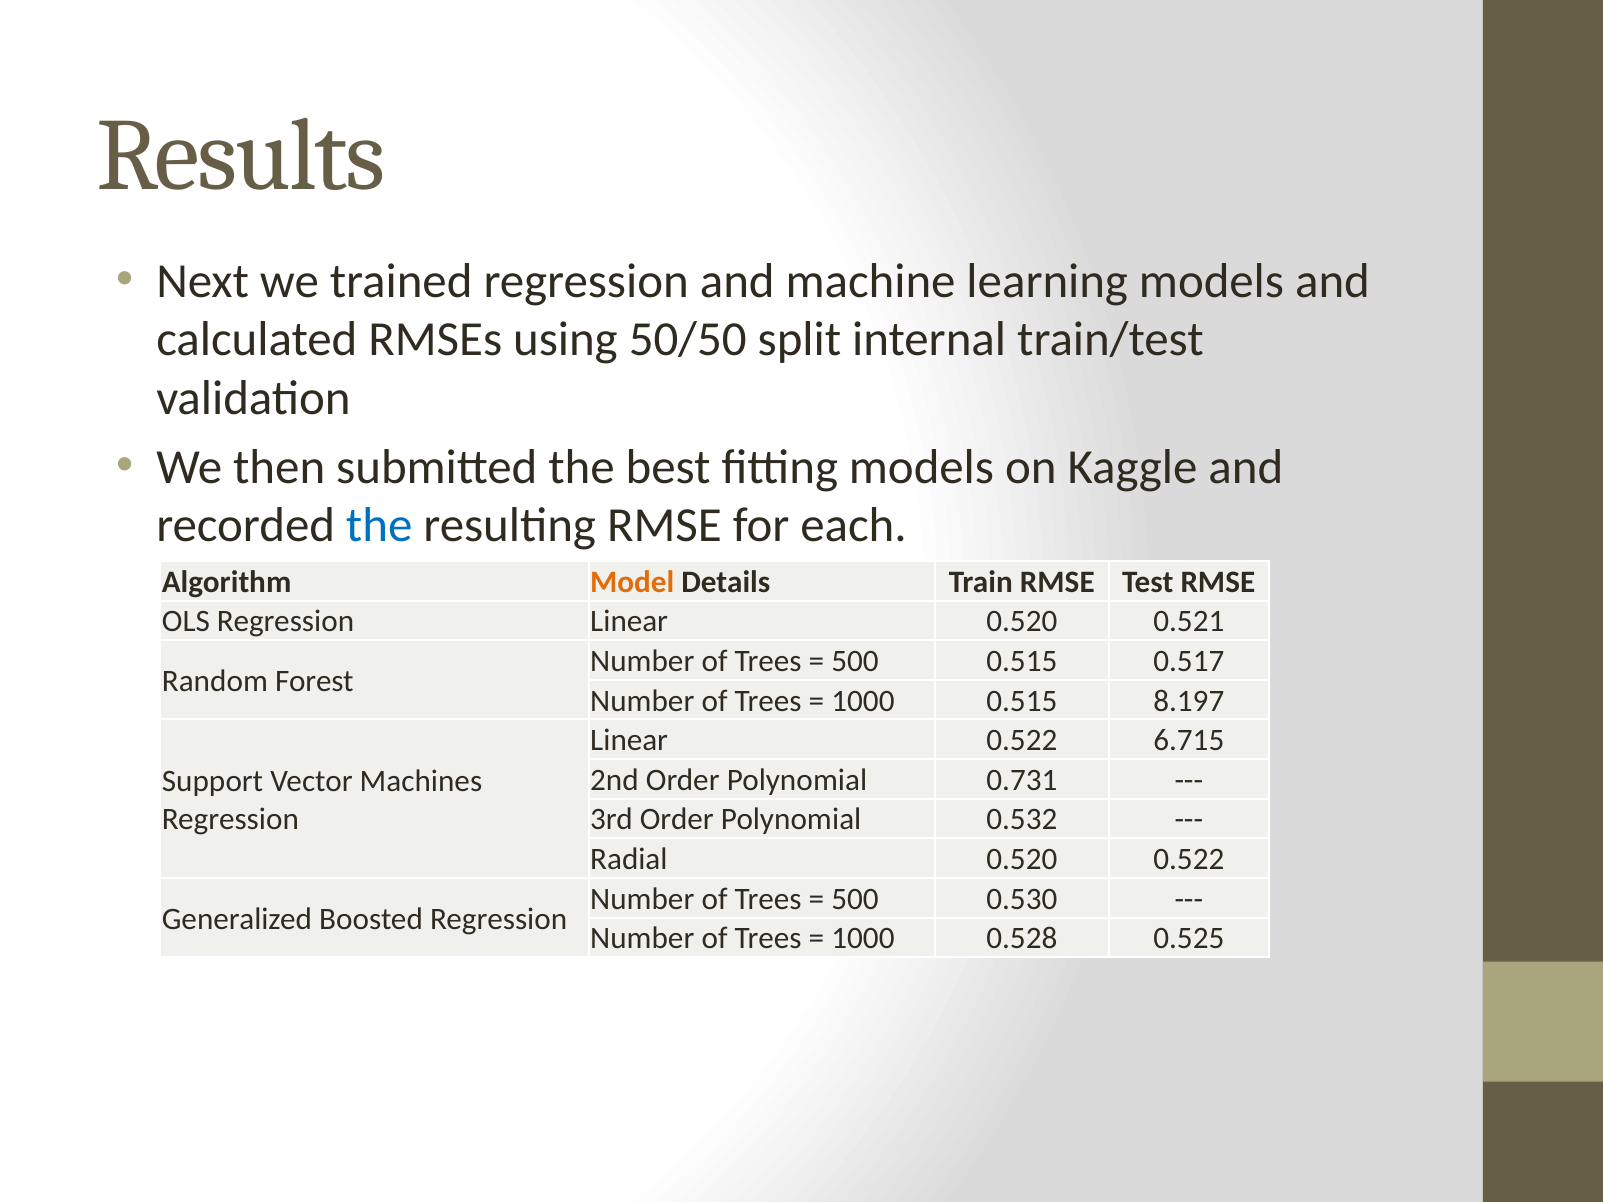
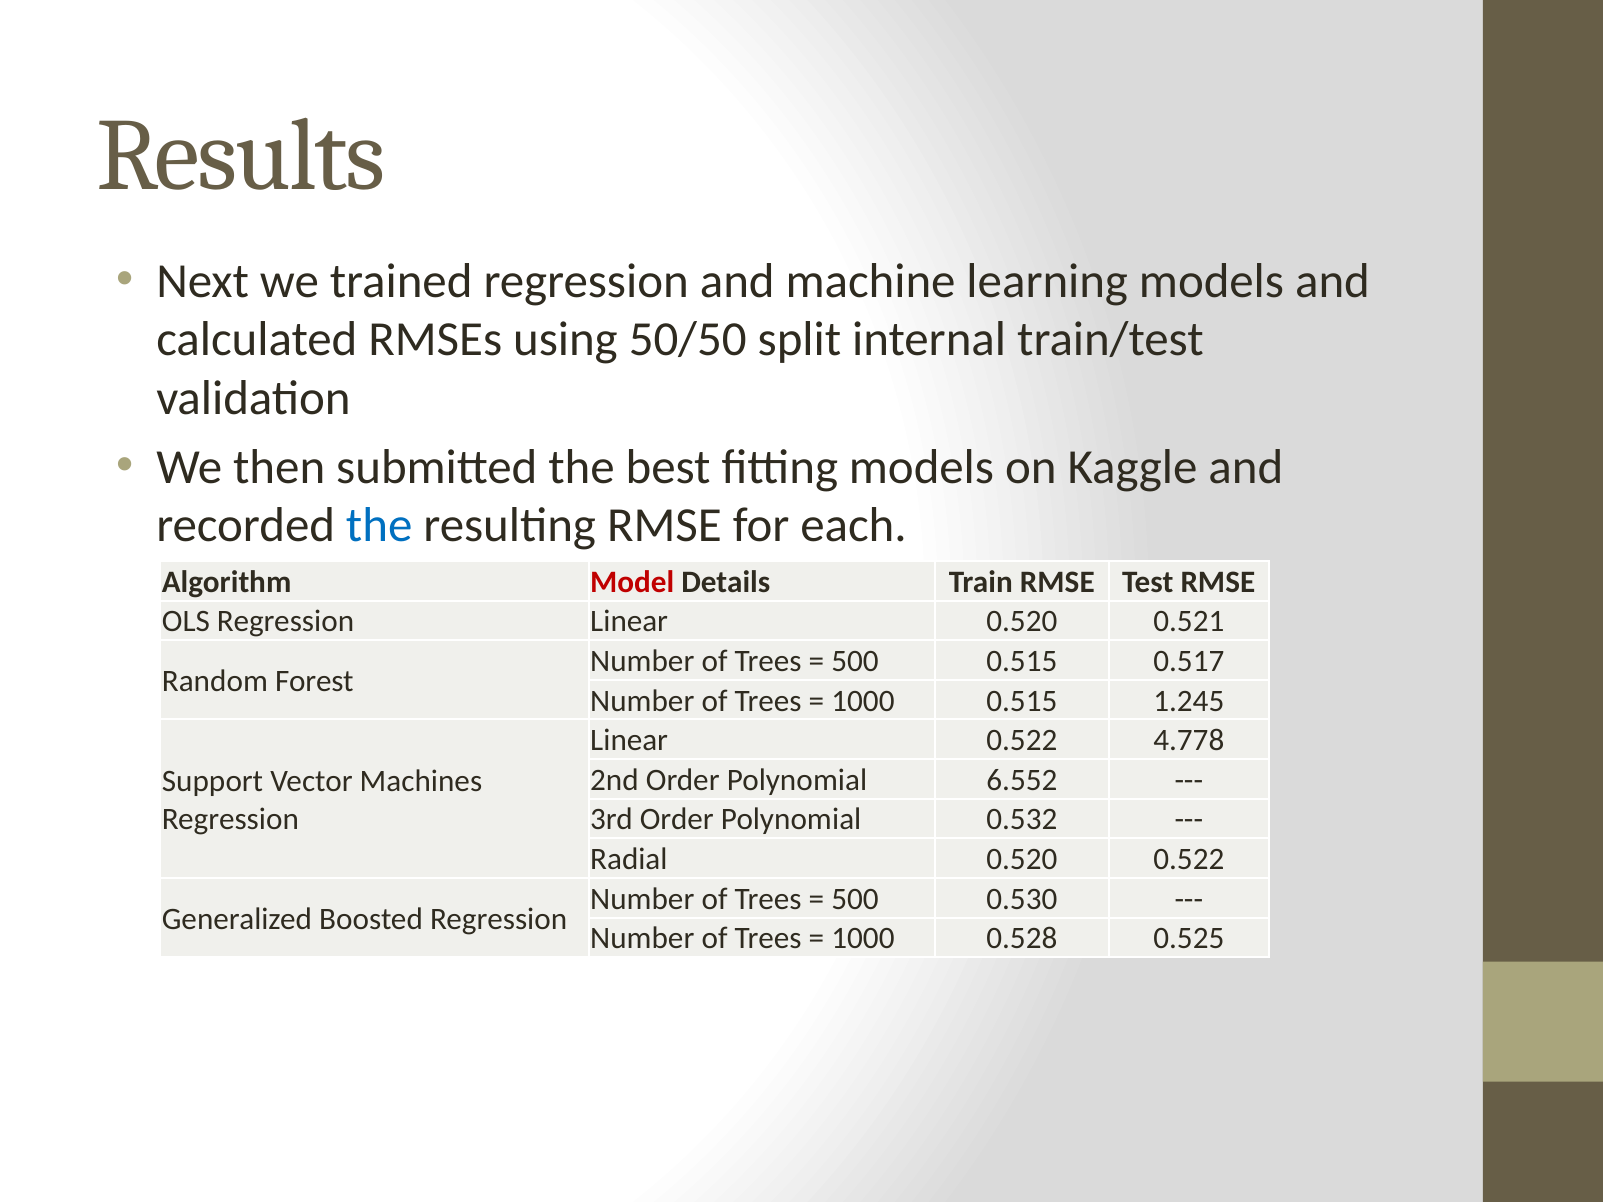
Model colour: orange -> red (632, 582)
8.197: 8.197 -> 1.245 (1189, 701)
6.715: 6.715 -> 4.778 (1189, 741)
0.731: 0.731 -> 6.552 (1022, 780)
